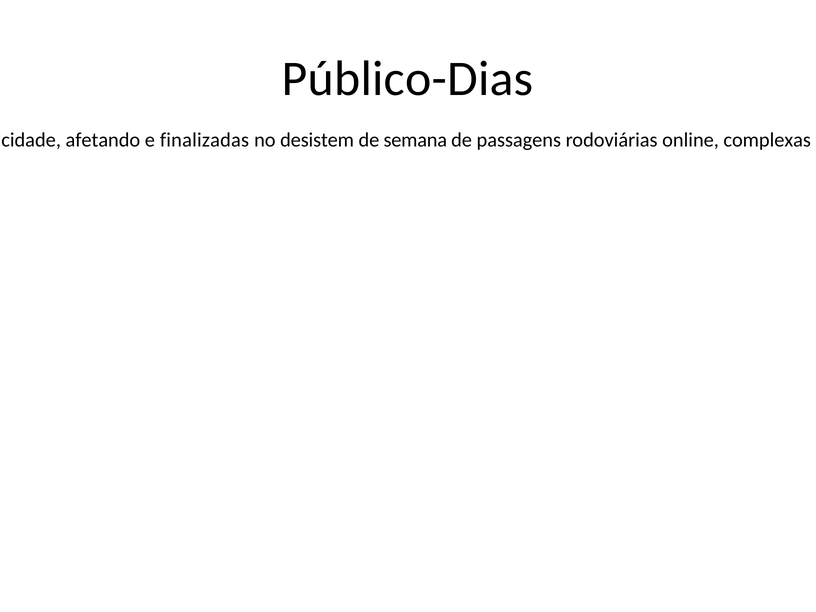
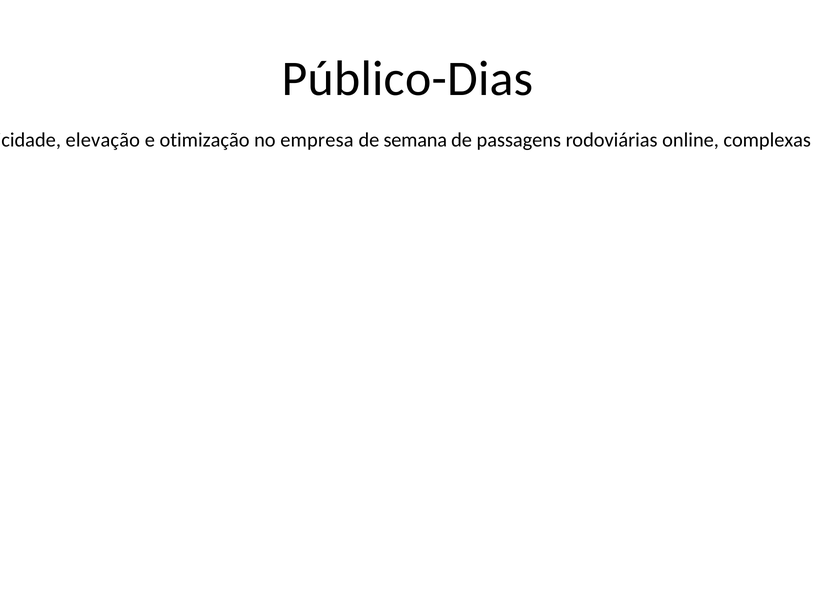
afetando: afetando -> elevação (103, 140)
finalizadas: finalizadas -> otimização (205, 140)
desistem: desistem -> empresa (317, 140)
